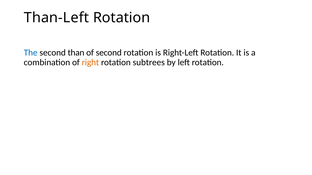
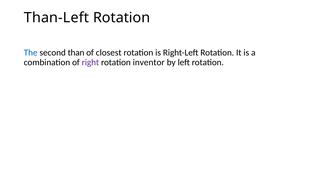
of second: second -> closest (109, 53)
right colour: orange -> purple (90, 63)
subtrees: subtrees -> inventor (149, 63)
